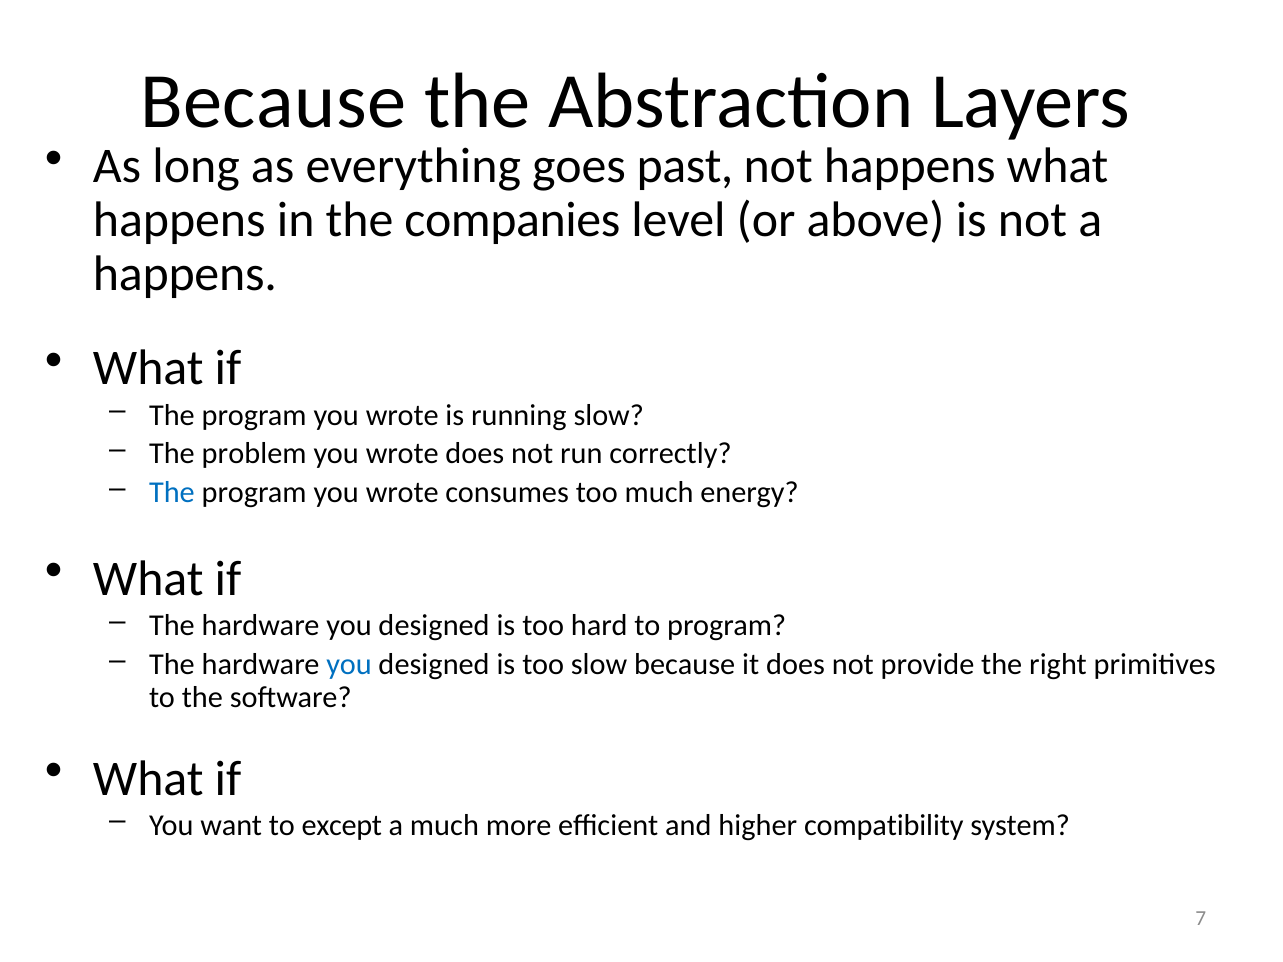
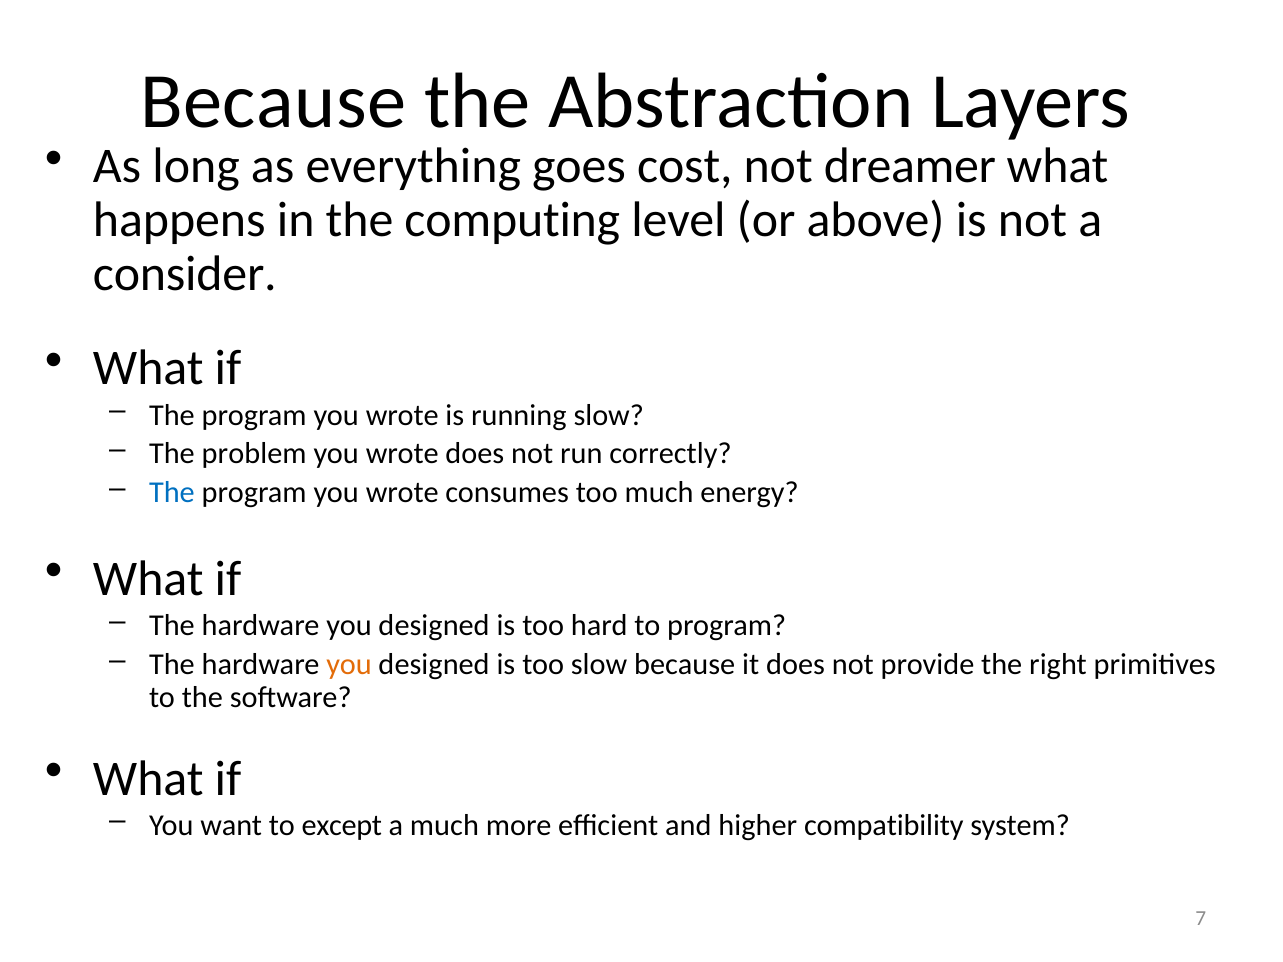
past: past -> cost (685, 166)
not happens: happens -> dreamer (910, 166)
companies: companies -> computing (512, 220)
happens: happens -> consider (185, 274)
you colour: blue -> orange (349, 665)
